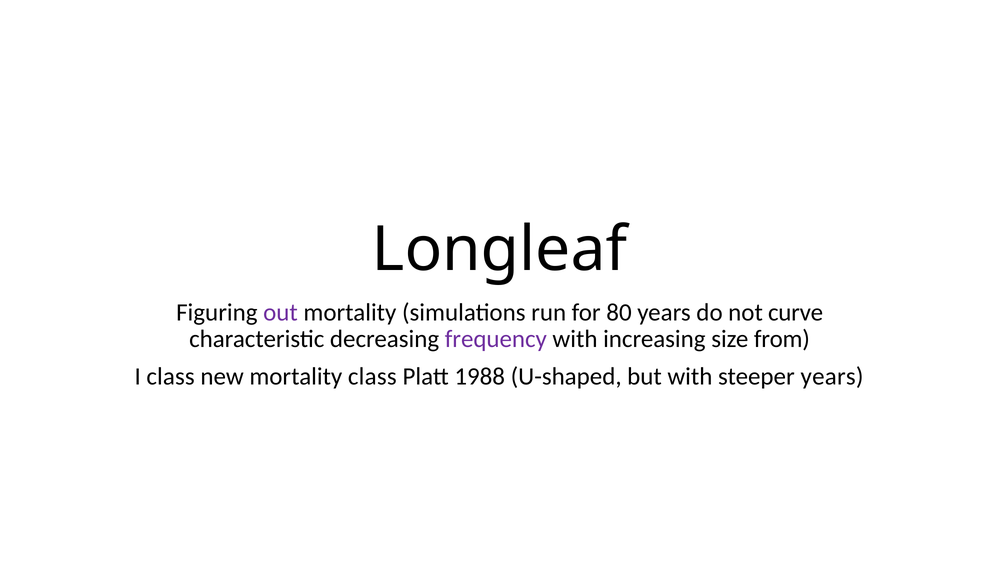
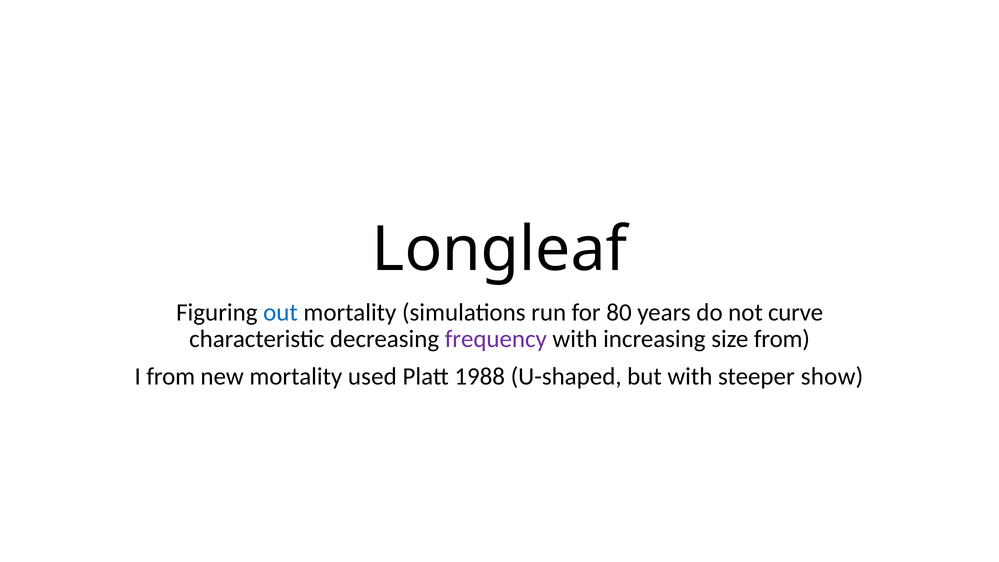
out colour: purple -> blue (281, 312)
I class: class -> from (171, 377)
mortality class: class -> used (372, 377)
steeper years: years -> show (832, 377)
